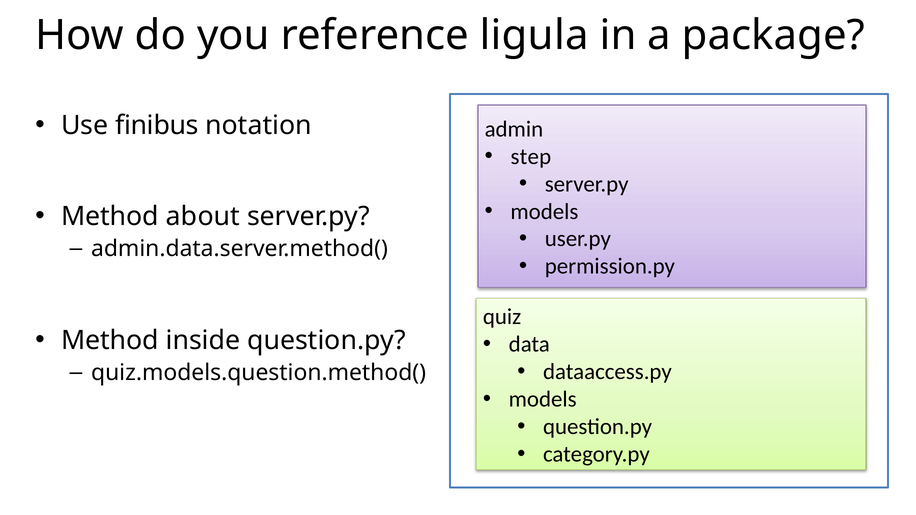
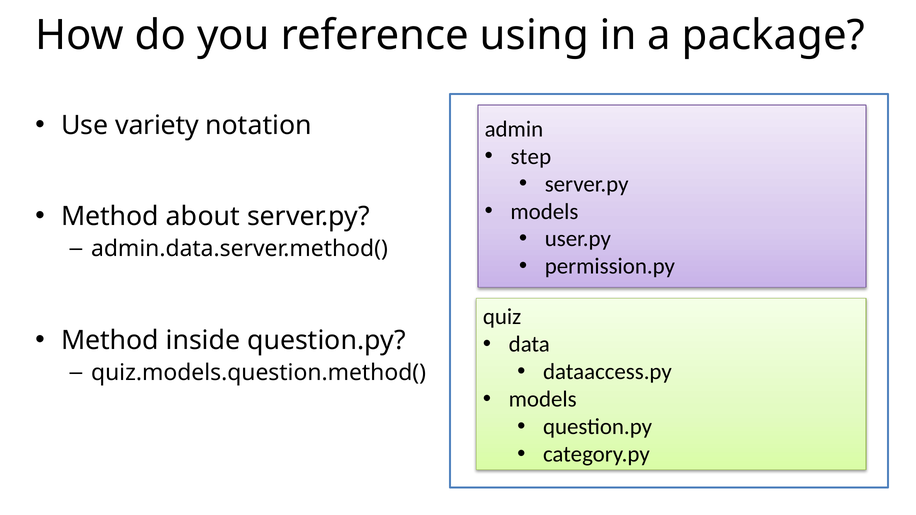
ligula: ligula -> using (534, 36)
finibus: finibus -> variety (157, 126)
